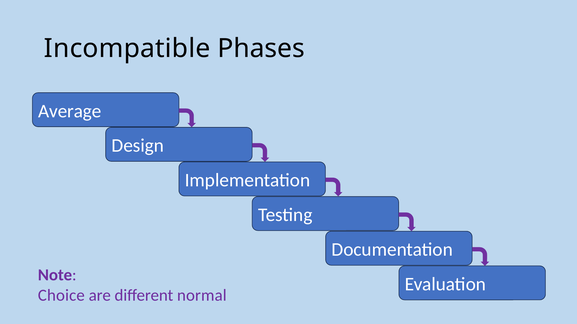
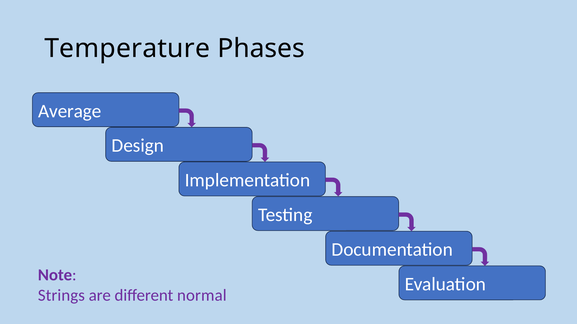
Incompatible: Incompatible -> Temperature (127, 48)
Choice: Choice -> Strings (61, 296)
